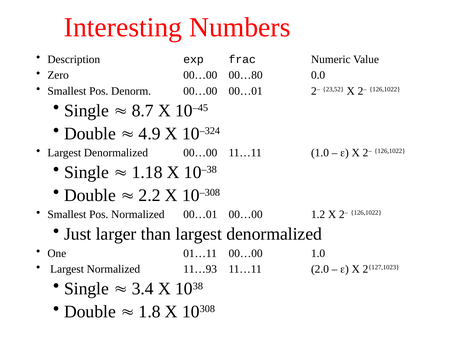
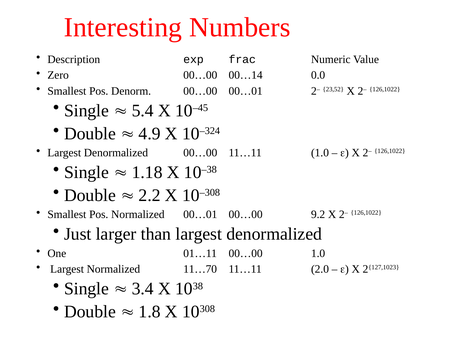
00…80: 00…80 -> 00…14 (246, 75)
8.7: 8.7 -> 5.4 (143, 111)
1.2: 1.2 -> 9.2 (318, 214)
11…93: 11…93 -> 11…70 (200, 269)
